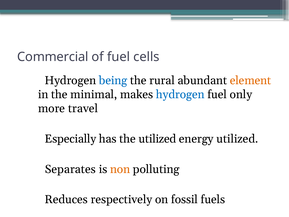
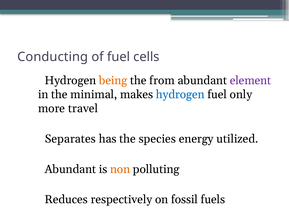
Commercial: Commercial -> Conducting (53, 57)
being colour: blue -> orange (113, 80)
rural: rural -> from (162, 80)
element colour: orange -> purple (251, 80)
Especially: Especially -> Separates (70, 139)
the utilized: utilized -> species (157, 139)
Separates: Separates -> Abundant (70, 169)
